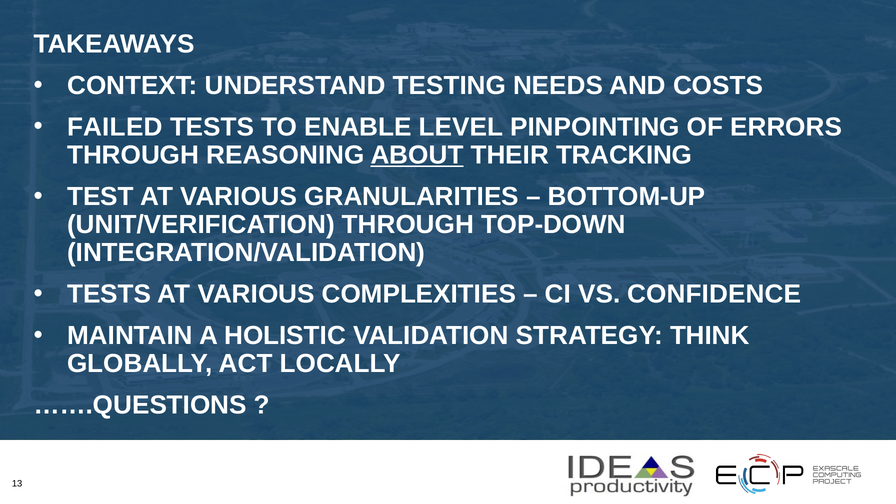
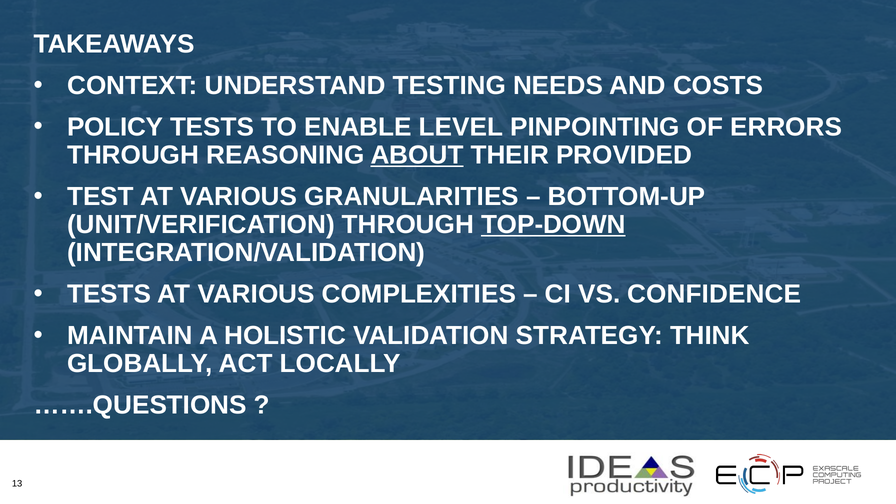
FAILED: FAILED -> POLICY (115, 127)
TRACKING: TRACKING -> PROVIDED (624, 155)
TOP-DOWN underline: none -> present (553, 225)
